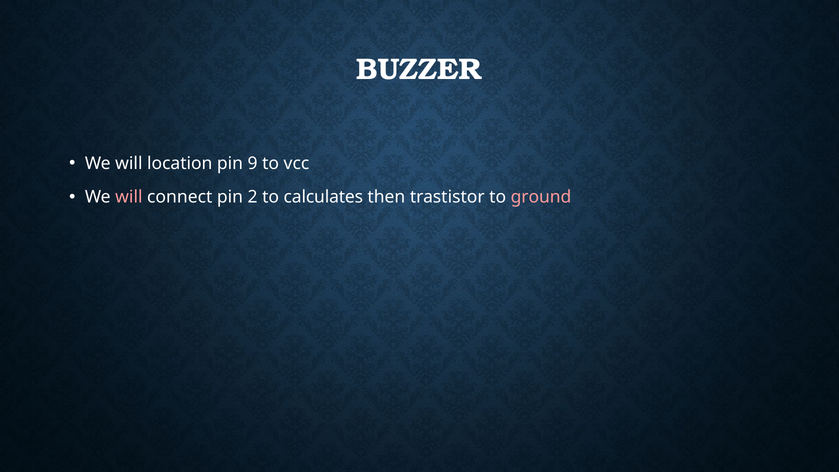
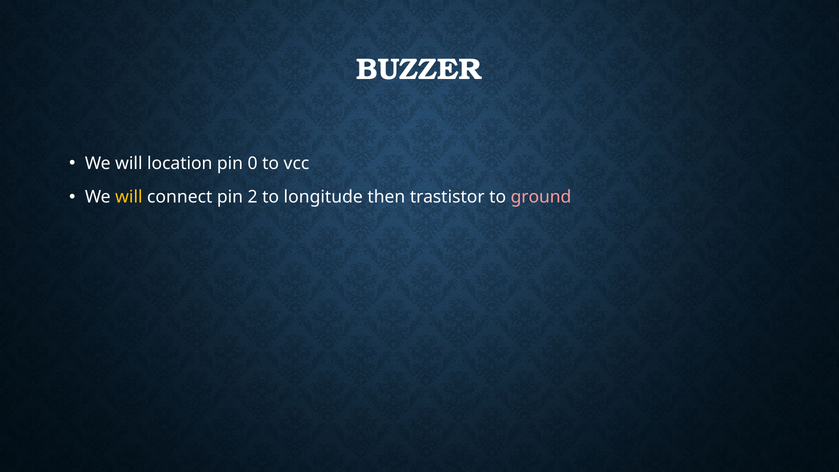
9: 9 -> 0 (253, 163)
will colour: pink -> yellow (129, 197)
calculates: calculates -> longitude (323, 197)
